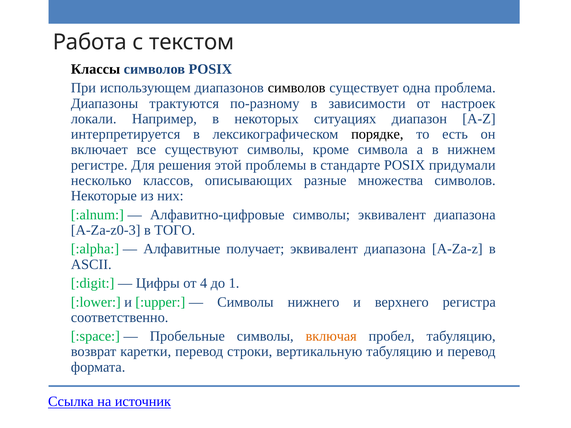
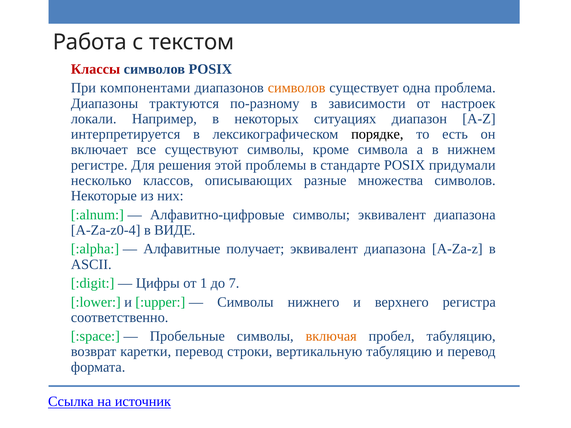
Классы colour: black -> red (96, 69)
использующем: использующем -> компонентами (145, 88)
символов colour: black -> orange (297, 88)
A-Za-z0-3: A-Za-z0-3 -> A-Za-z0-4 (106, 230)
ТОГО: ТОГО -> ВИДЕ (175, 230)
4: 4 -> 1 (204, 283)
1: 1 -> 7 (234, 283)
